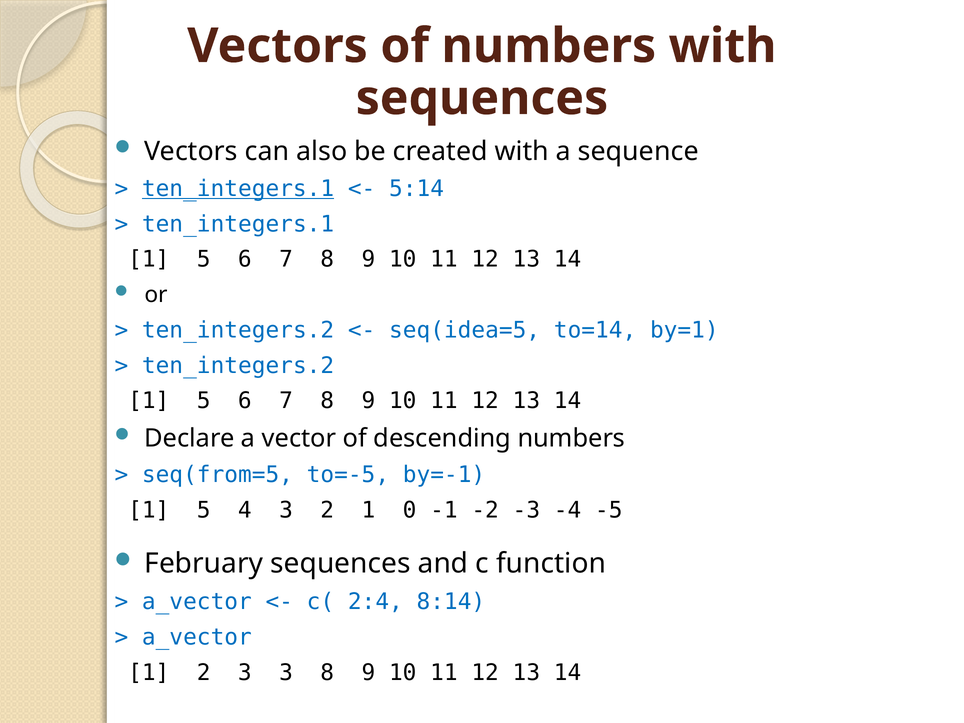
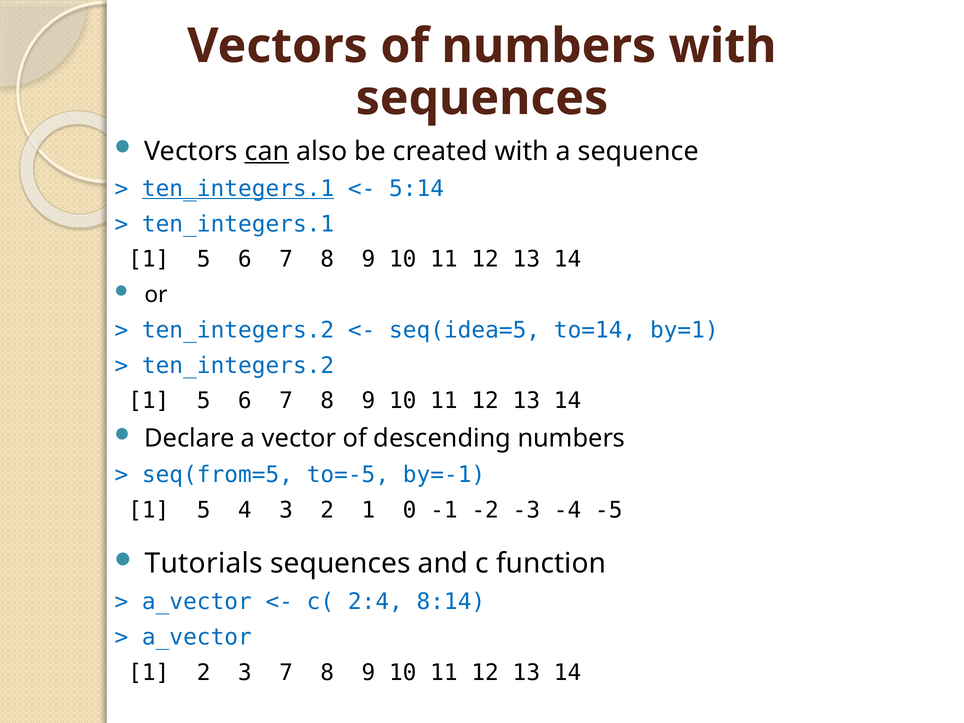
can underline: none -> present (267, 151)
February: February -> Tutorials (204, 564)
3 3: 3 -> 7 (286, 673)
